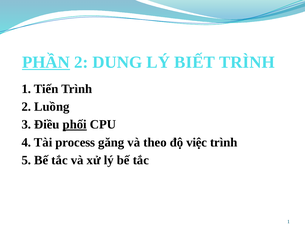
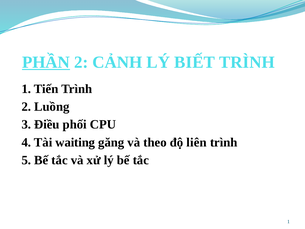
DUNG: DUNG -> CẢNH (117, 62)
phối underline: present -> none (75, 124)
process: process -> waiting (75, 142)
việc: việc -> liên (197, 142)
